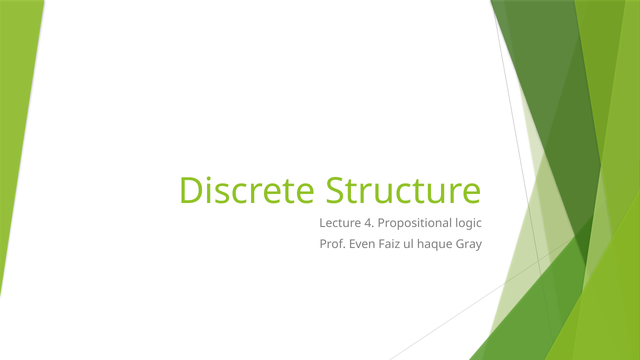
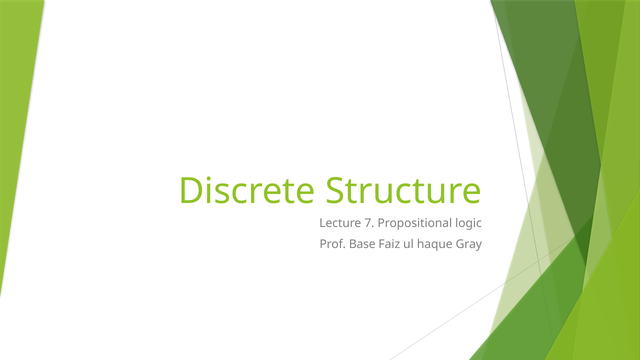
4: 4 -> 7 (369, 223)
Even: Even -> Base (362, 244)
